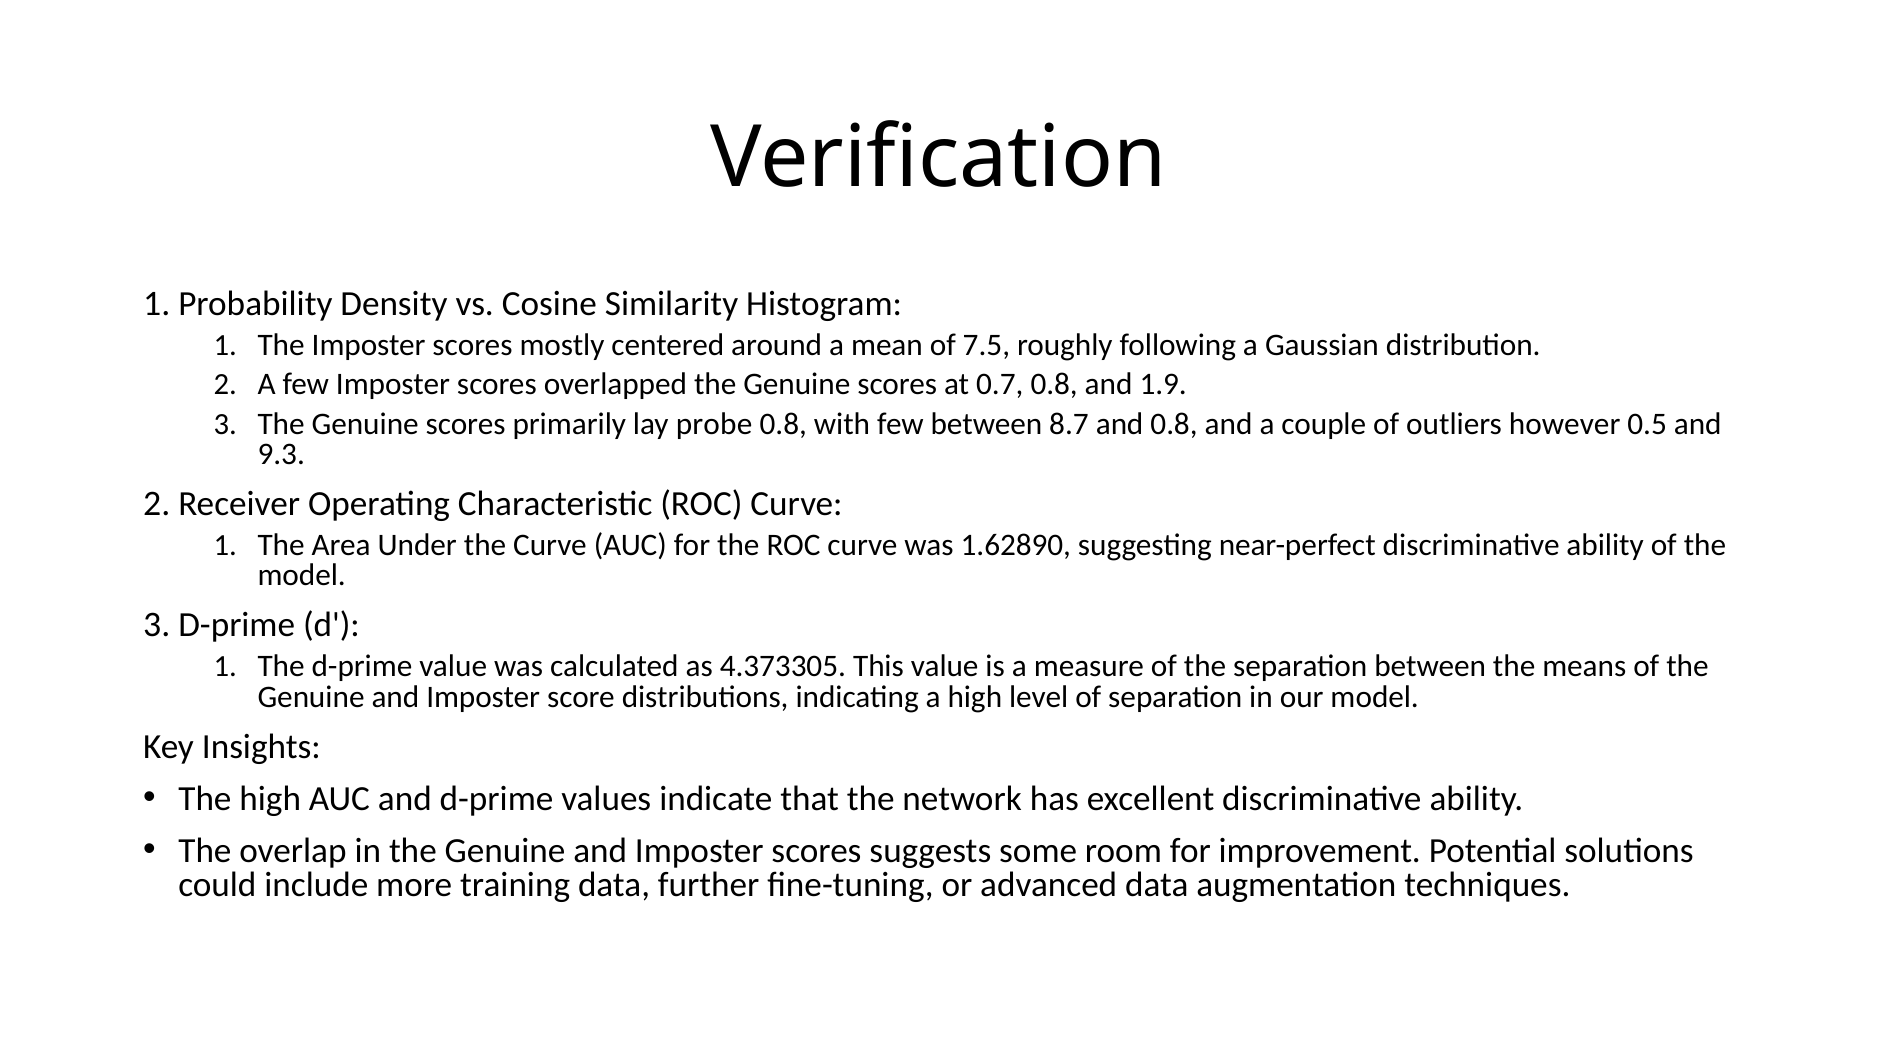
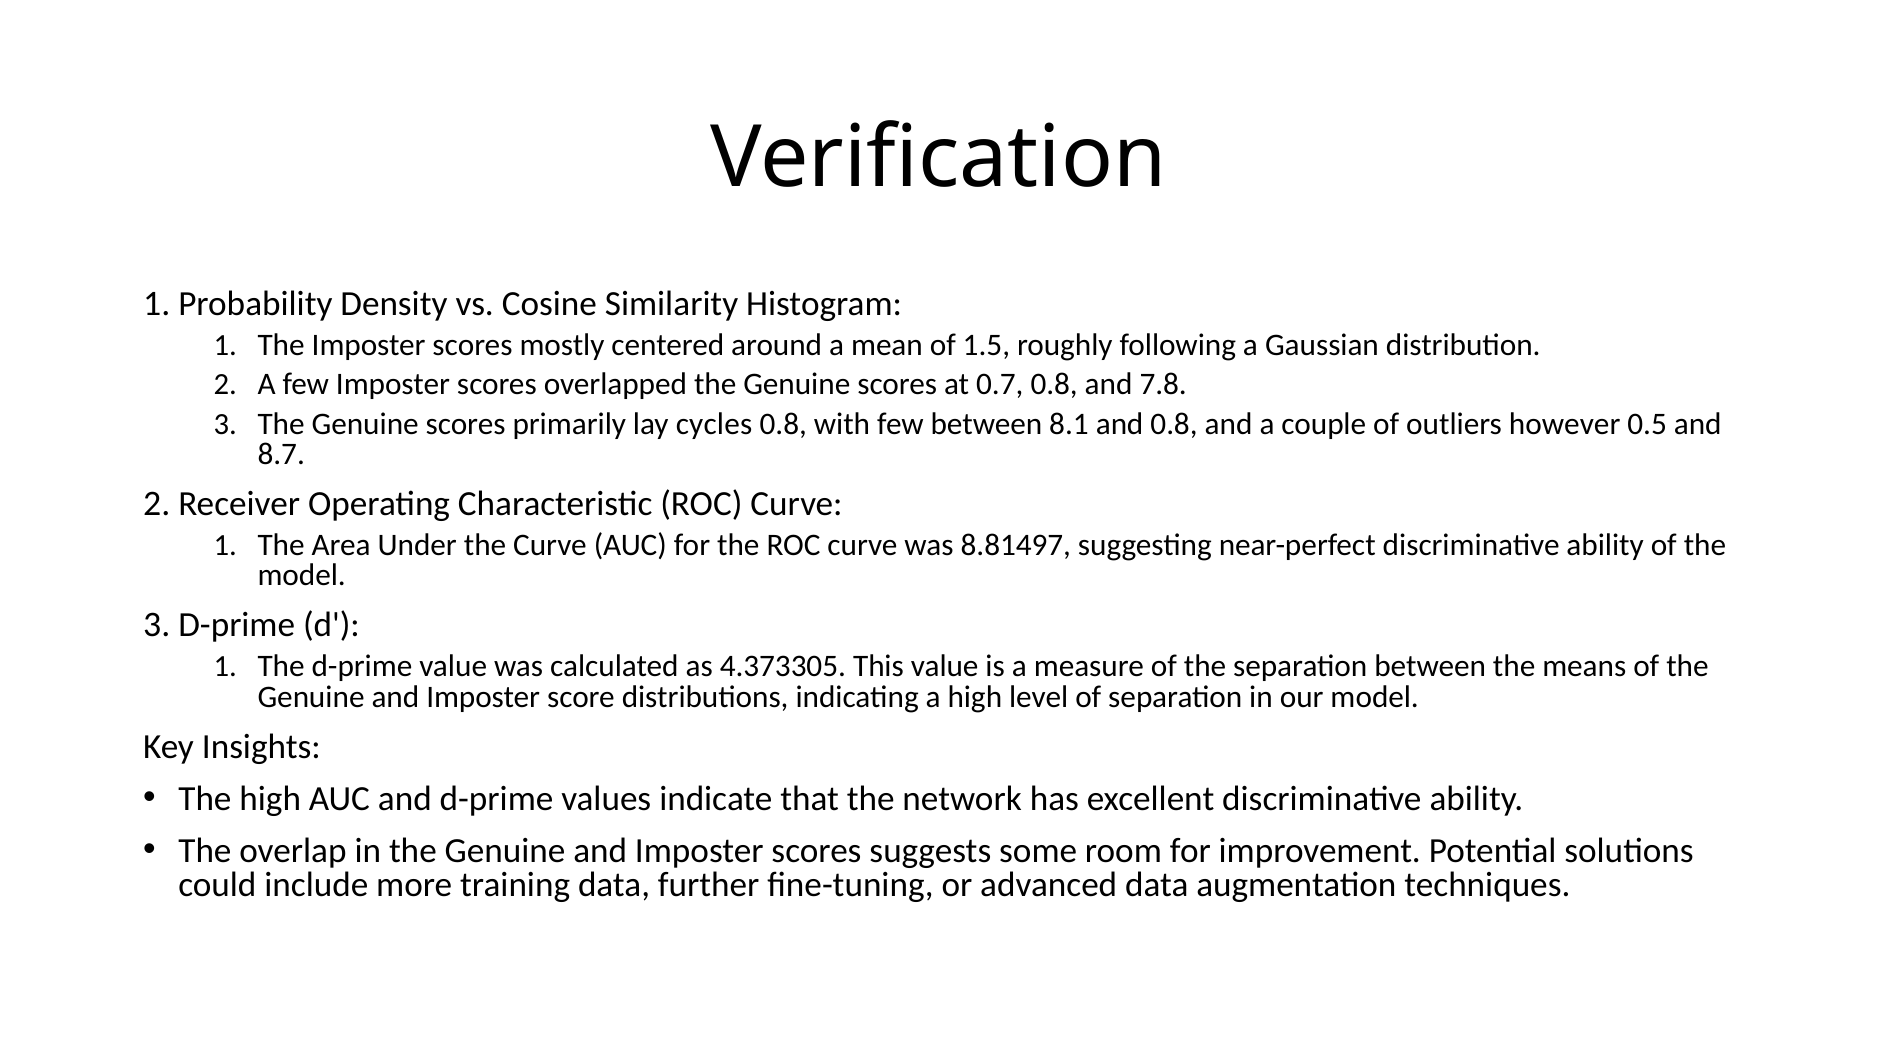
7.5: 7.5 -> 1.5 (986, 345)
1.9: 1.9 -> 7.8 (1163, 384)
probe: probe -> cycles (714, 424)
8.7: 8.7 -> 8.1 (1069, 424)
9.3: 9.3 -> 8.7 (281, 454)
1.62890: 1.62890 -> 8.81497 (1016, 545)
